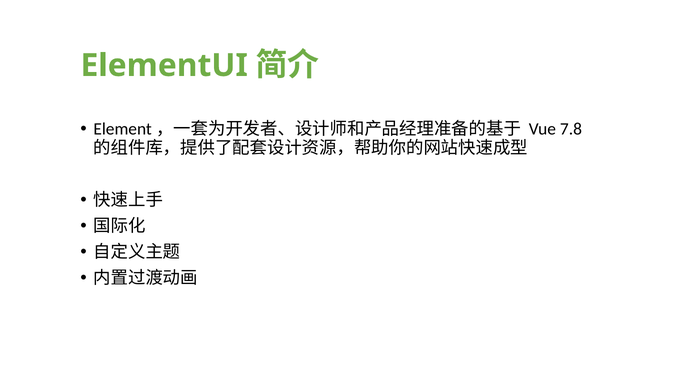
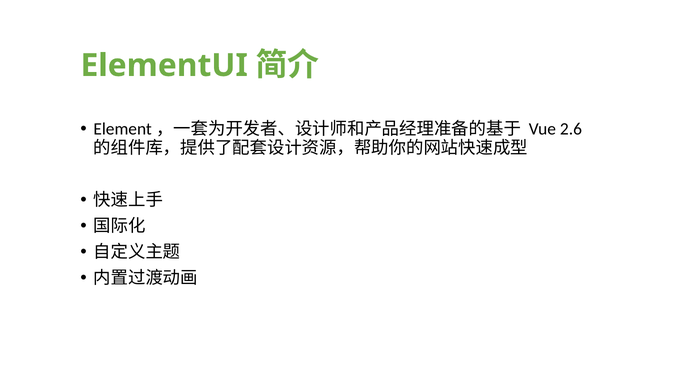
7.8: 7.8 -> 2.6 (571, 129)
